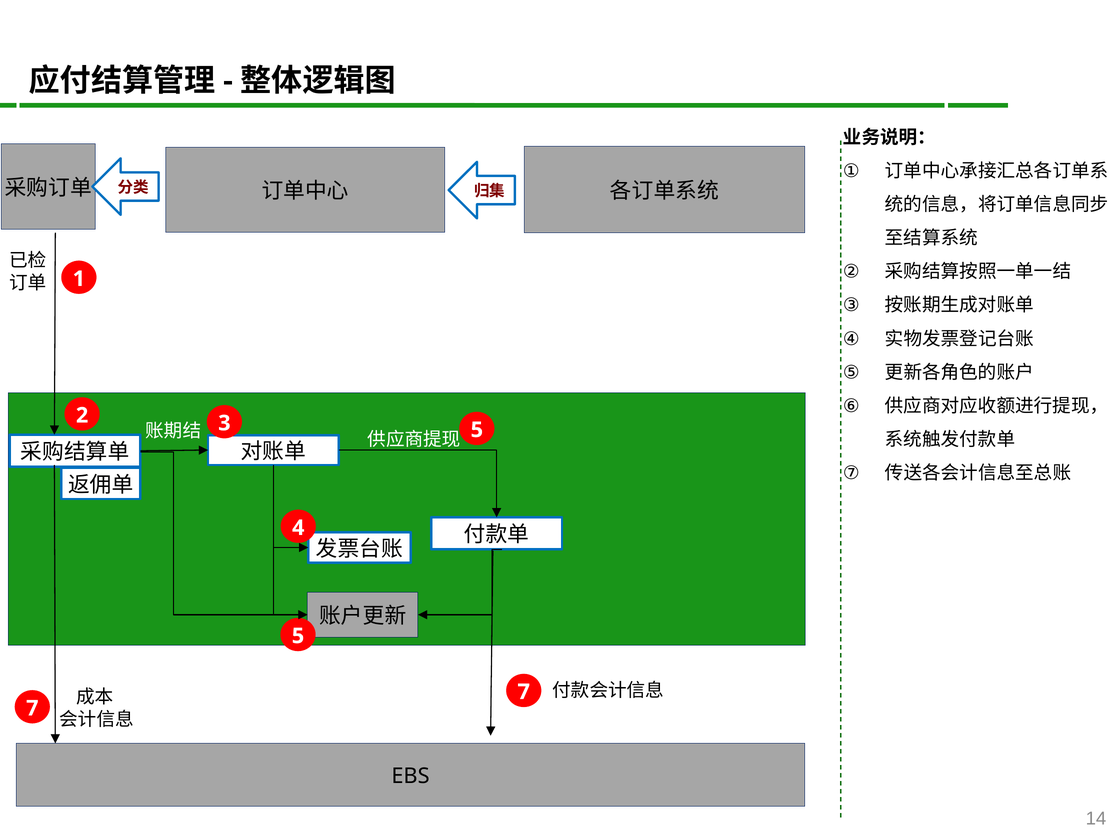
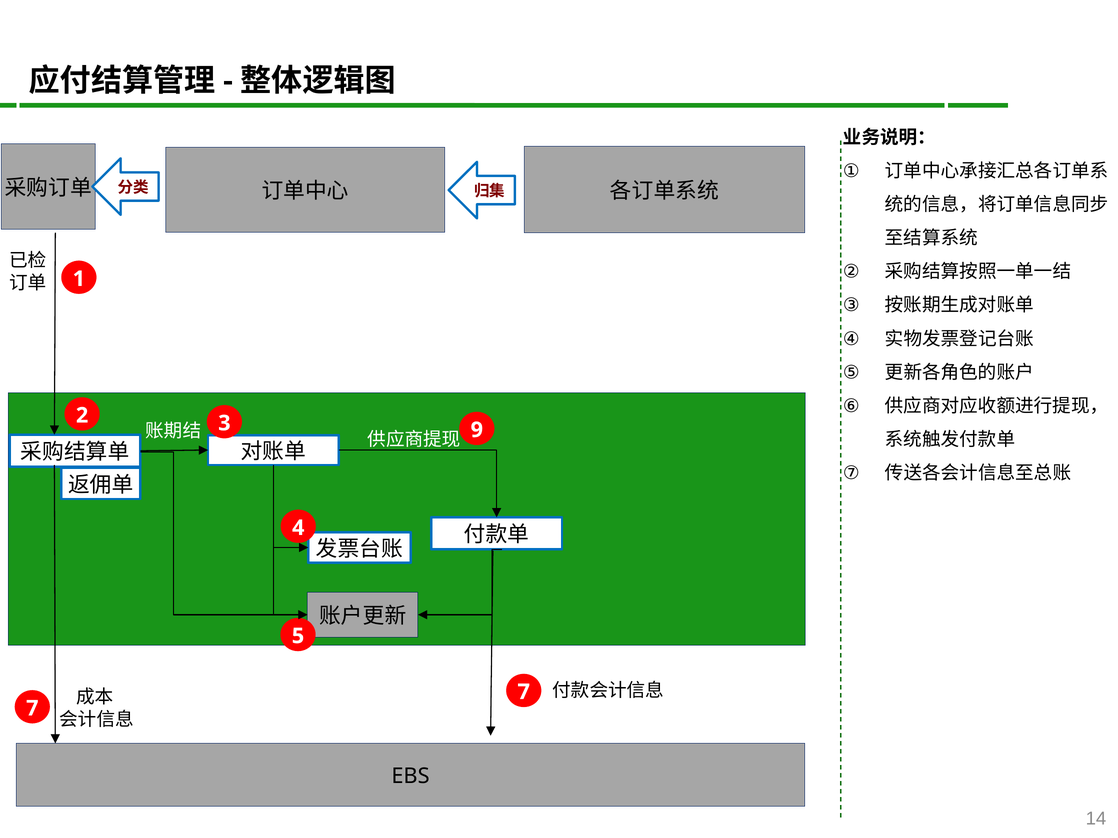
3 5: 5 -> 9 (477, 430)
